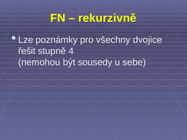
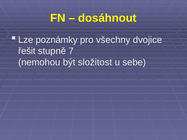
rekurzivně: rekurzivně -> dosáhnout (107, 18)
4: 4 -> 7 (71, 51)
sousedy: sousedy -> složitost (95, 62)
